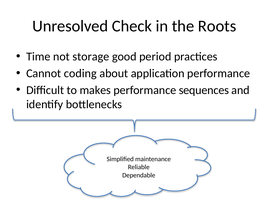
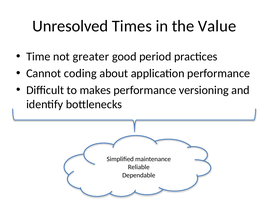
Check: Check -> Times (132, 26)
Roots: Roots -> Value (217, 26)
storage: storage -> greater (91, 56)
sequences: sequences -> versioning (204, 90)
